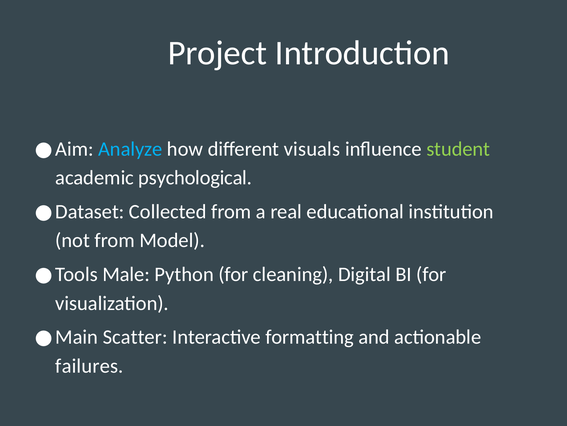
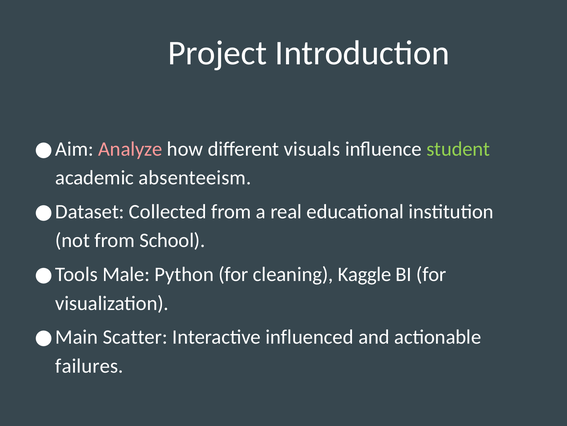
Analyze colour: light blue -> pink (130, 149)
psychological: psychological -> absenteeism (195, 177)
Model: Model -> School (172, 240)
Digital: Digital -> Kaggle (365, 274)
formatting: formatting -> influenced (309, 337)
